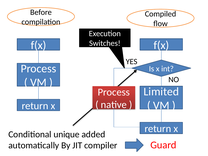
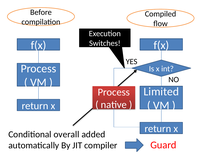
unique: unique -> overall (66, 134)
